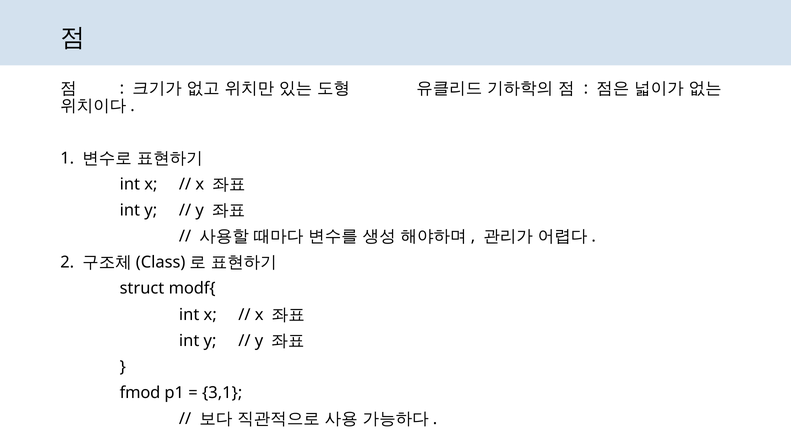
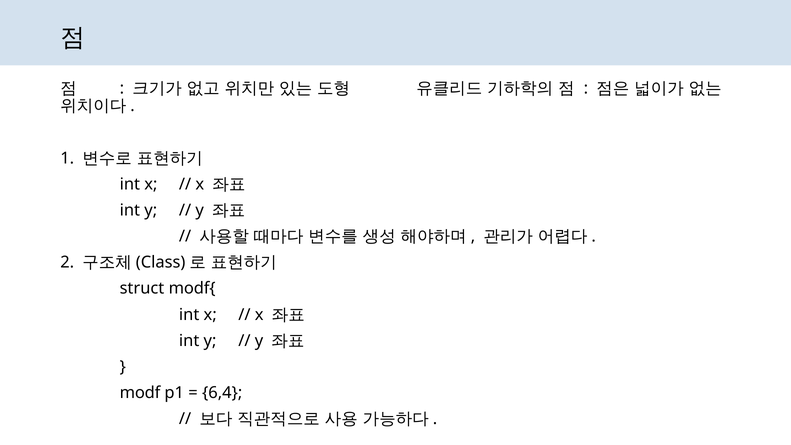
fmod: fmod -> modf (140, 393)
3,1: 3,1 -> 6,4 (222, 393)
